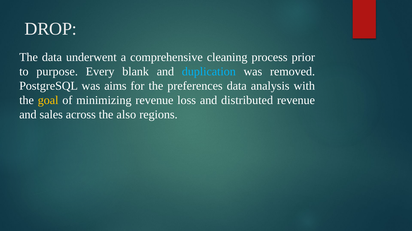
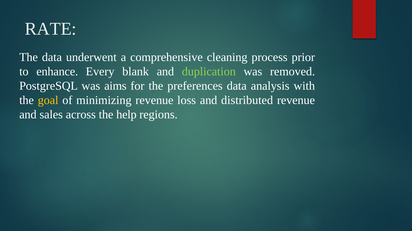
DROP: DROP -> RATE (51, 29)
purpose: purpose -> enhance (57, 72)
duplication colour: light blue -> light green (209, 72)
also: also -> help (126, 115)
